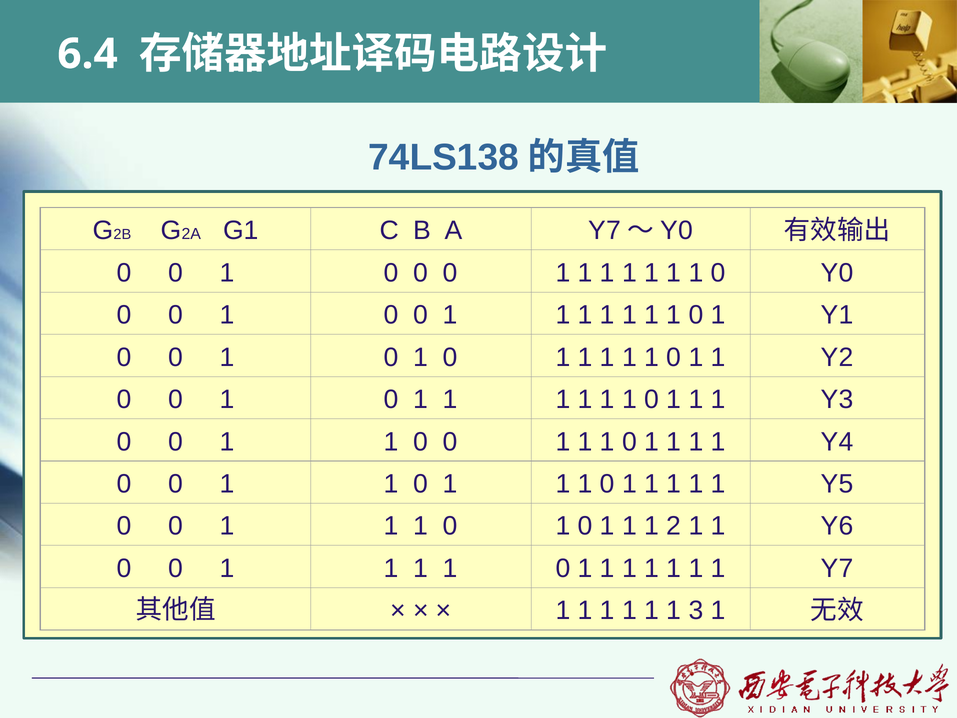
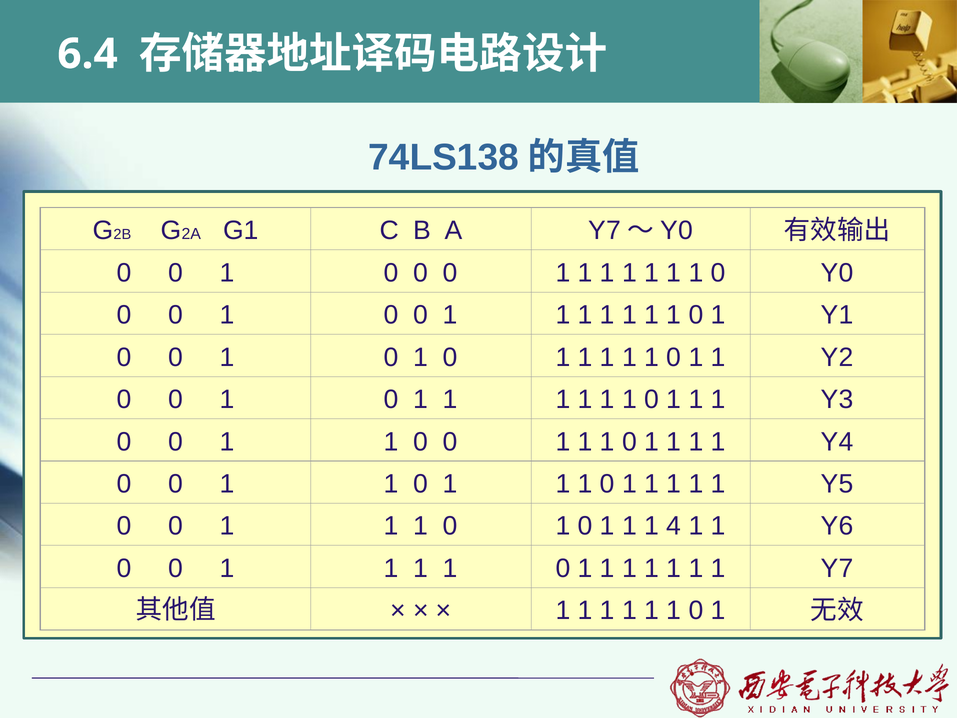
2: 2 -> 4 (674, 526)
3: 3 -> 0 (696, 610)
